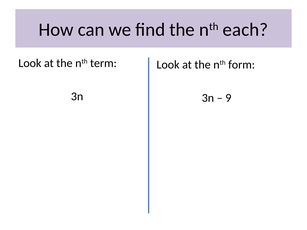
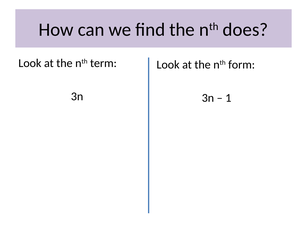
each: each -> does (245, 30)
9: 9 -> 1 (228, 98)
